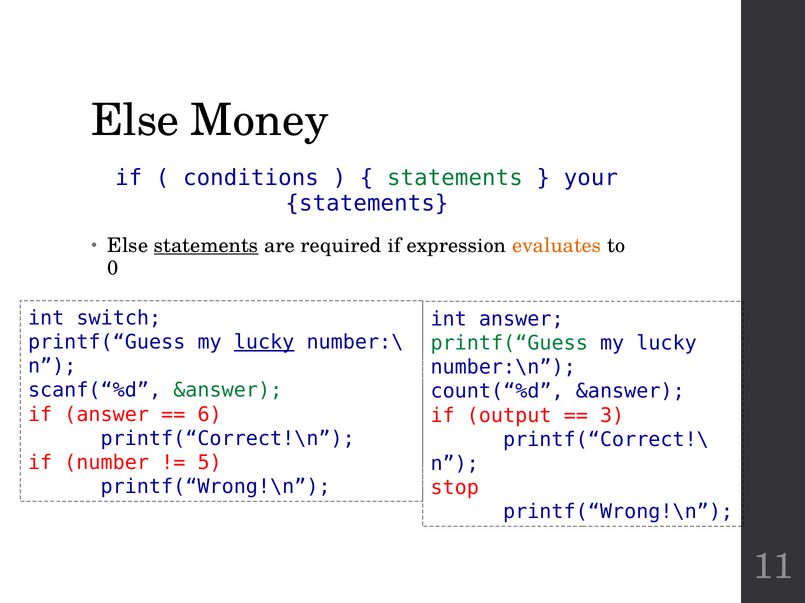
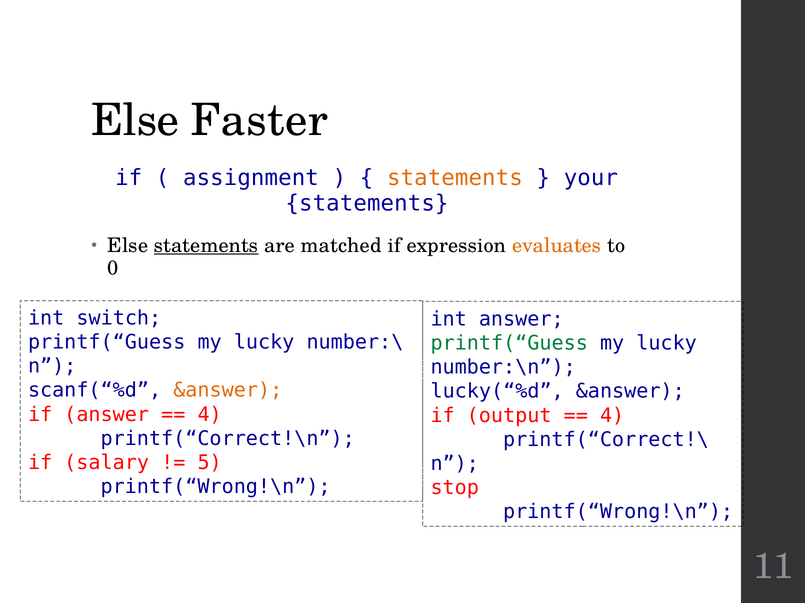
Money: Money -> Faster (259, 120)
conditions: conditions -> assignment (251, 178)
statements colour: green -> orange (455, 178)
required: required -> matched (341, 246)
lucky underline: present -> none (264, 342)
&answer colour: green -> orange (228, 391)
count(“%d: count(“%d -> lucky(“%d (497, 392)
6: 6 -> 4 (210, 415)
3: 3 -> 4 (612, 416)
number: number -> salary (107, 463)
